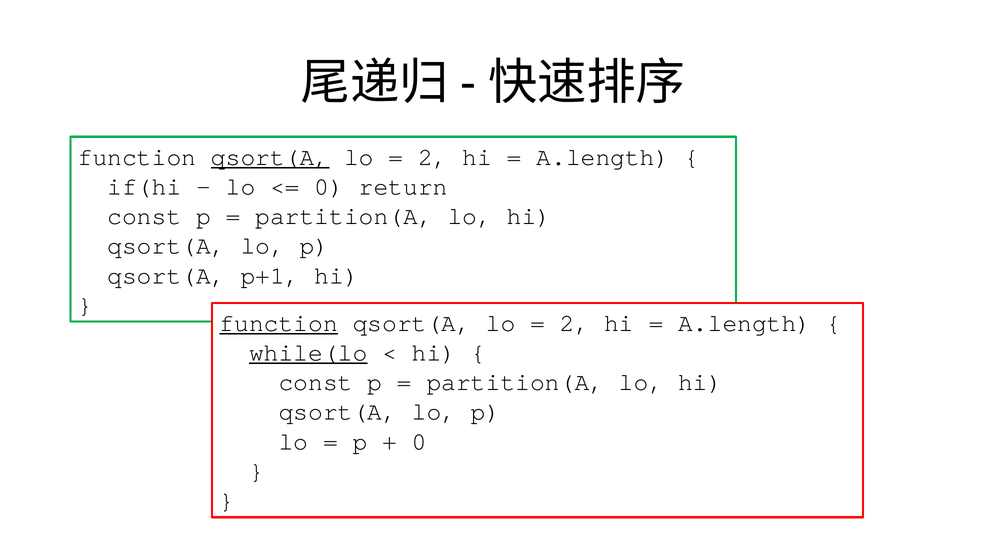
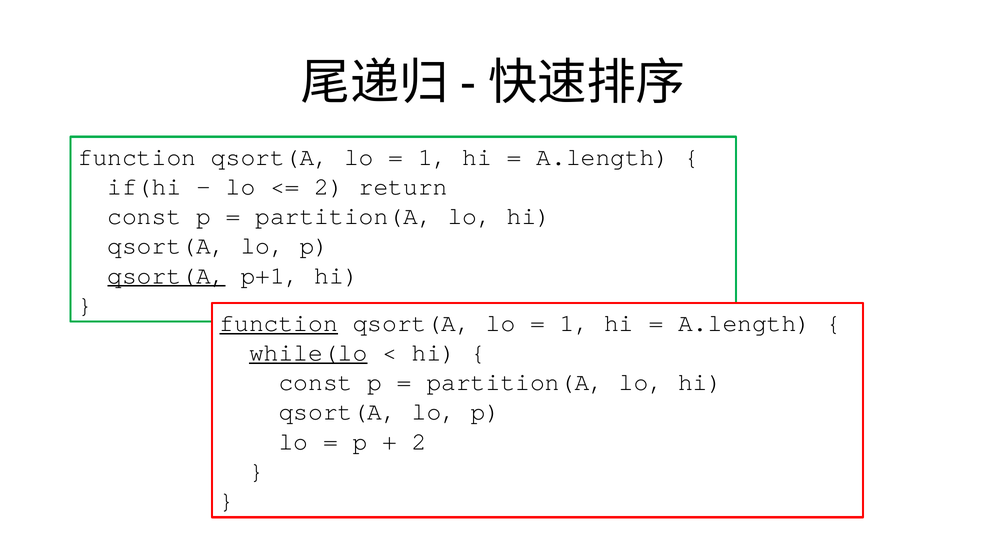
qsort(A underline: present -> none (270, 157)
2: 2 -> 1 (433, 157)
0: 0 -> 2 (329, 186)
qsort(A underline: none -> present (167, 275)
2: 2 -> 1 (575, 323)
0: 0 -> 2 (419, 441)
